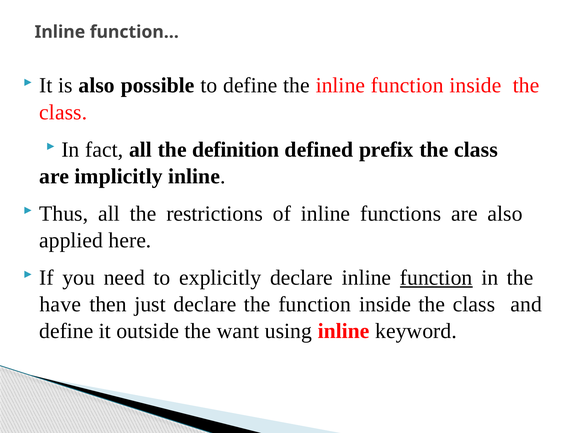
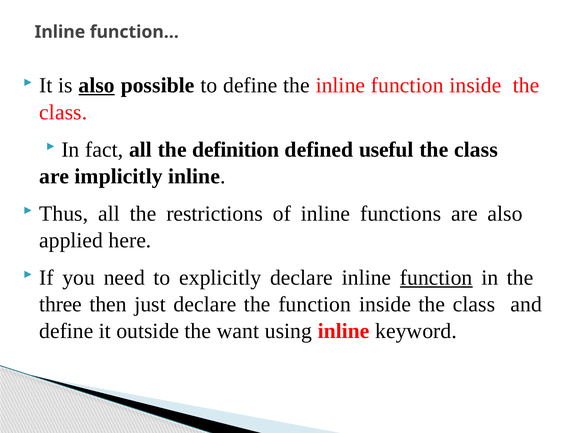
also underline: none -> present (97, 85)
prefix: prefix -> useful (386, 149)
have: have -> three (61, 304)
